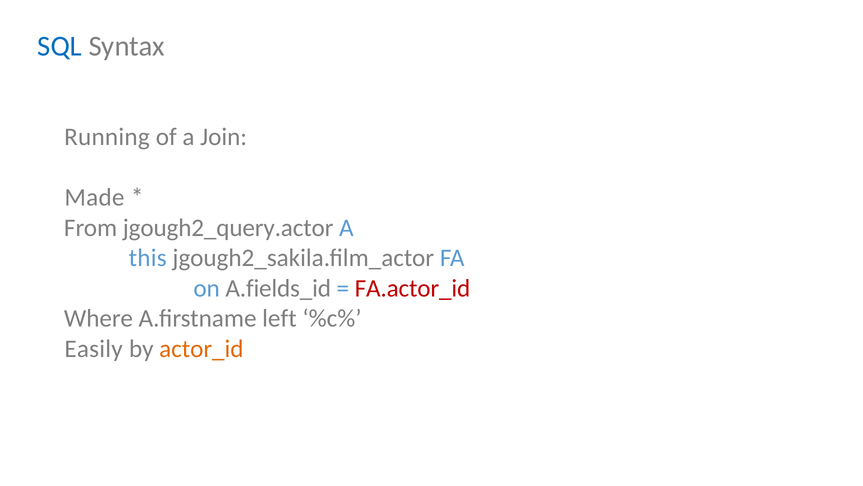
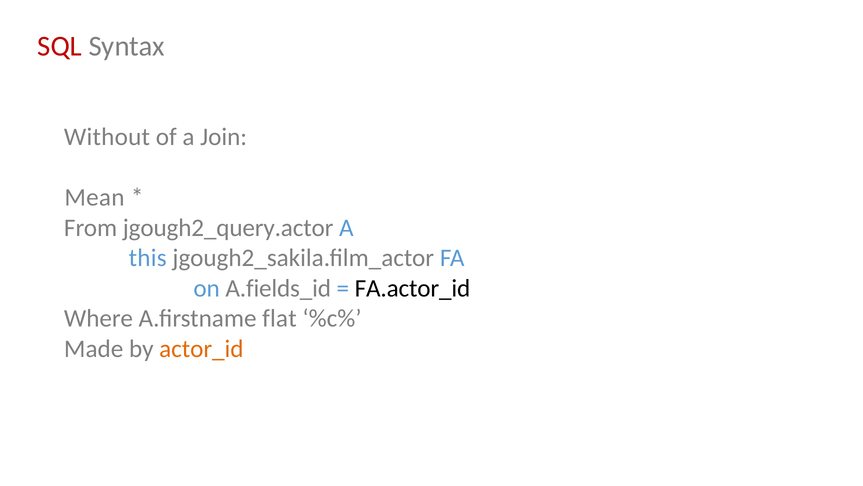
SQL colour: blue -> red (60, 46)
Running: Running -> Without (107, 137)
Made: Made -> Mean (94, 197)
FA.actor_id colour: red -> black (412, 288)
left: left -> flat (279, 318)
Easily: Easily -> Made (94, 348)
